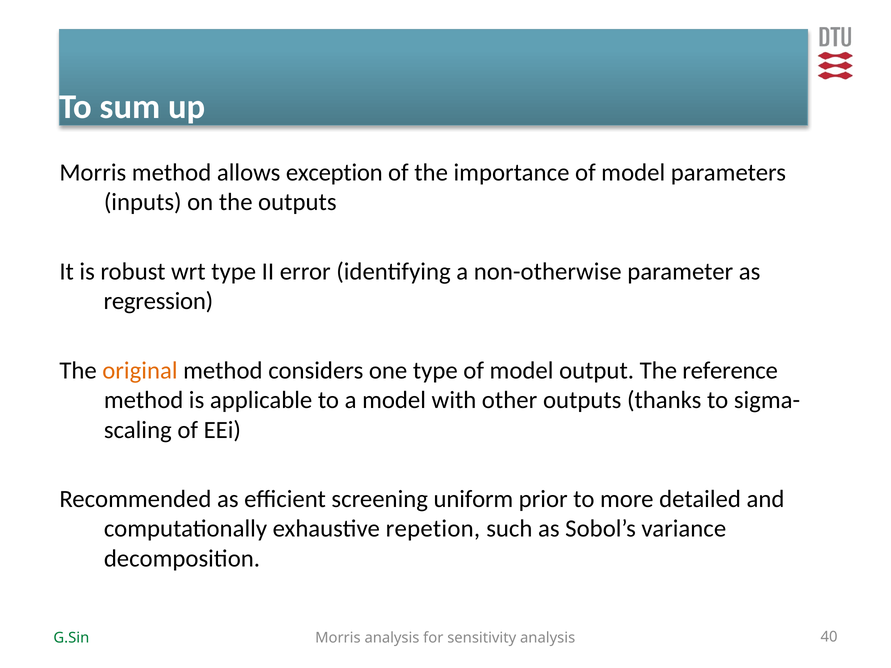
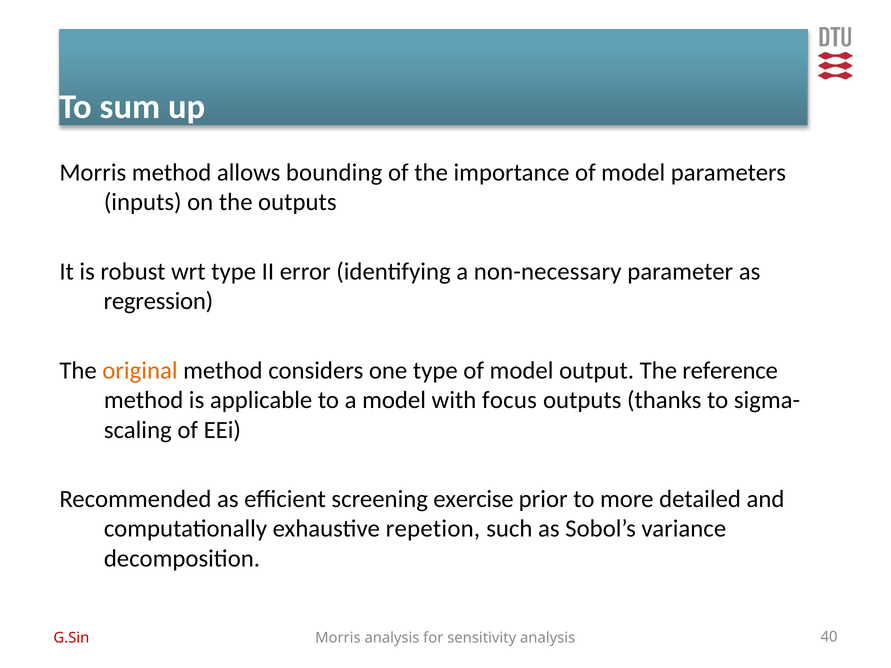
exception: exception -> bounding (334, 173)
non-otherwise: non-otherwise -> non-necessary (548, 272)
other: other -> focus (509, 400)
uniform: uniform -> exercise (473, 499)
G.Sin colour: green -> red (71, 638)
